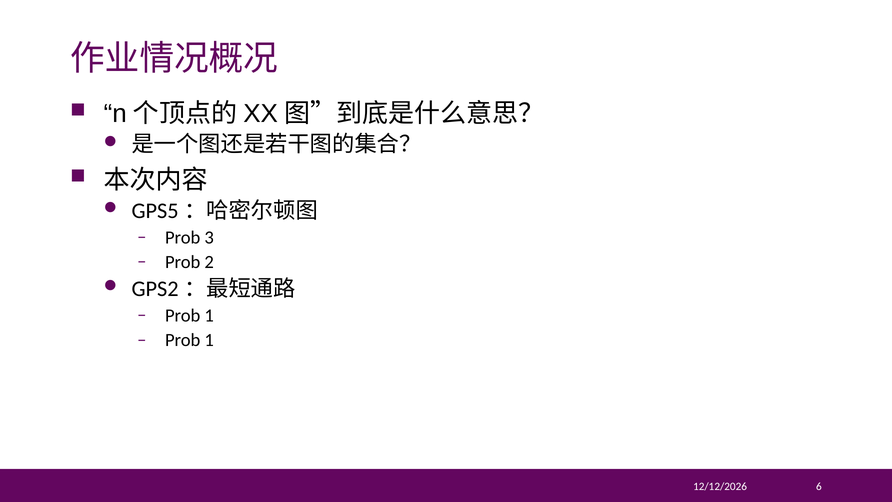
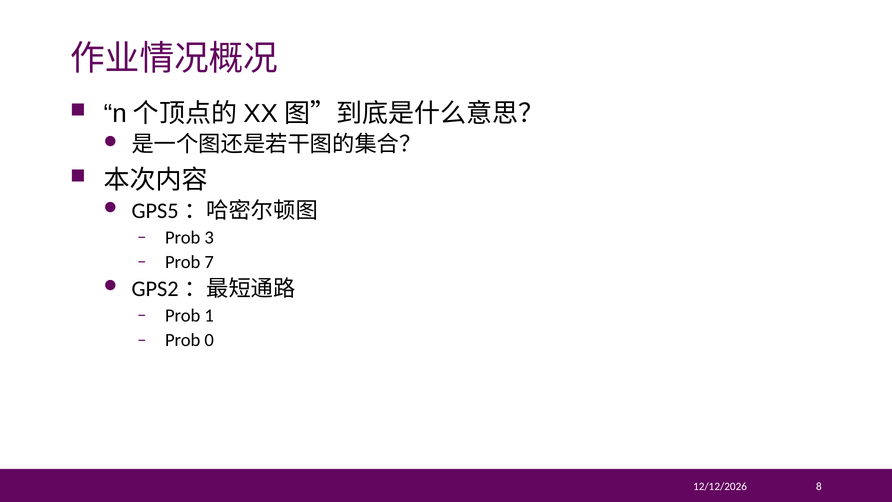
2: 2 -> 7 (209, 262)
1: 1 -> 0 (209, 340)
6: 6 -> 8 (819, 487)
